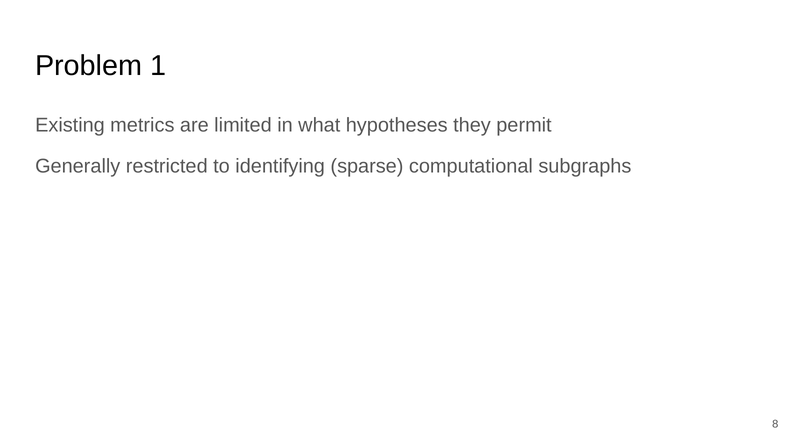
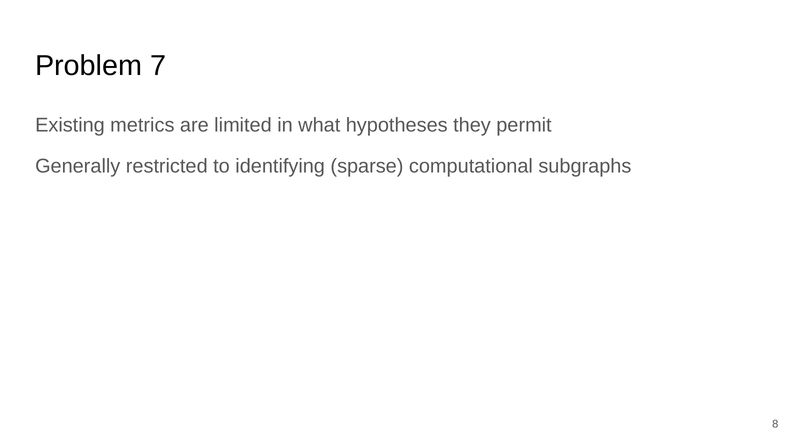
1: 1 -> 7 (158, 66)
